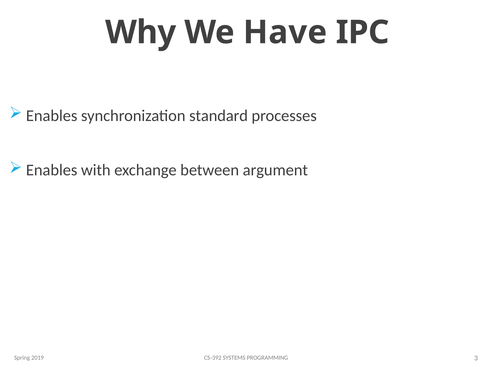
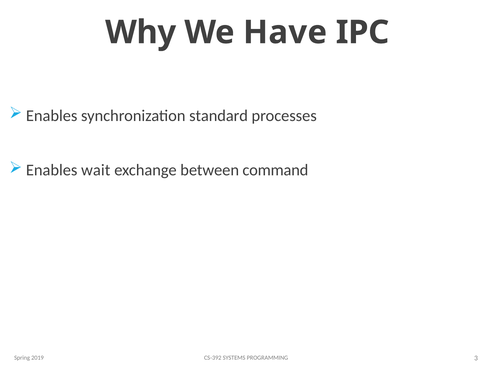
with: with -> wait (96, 170)
argument: argument -> command (275, 170)
